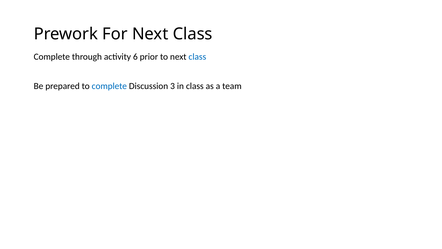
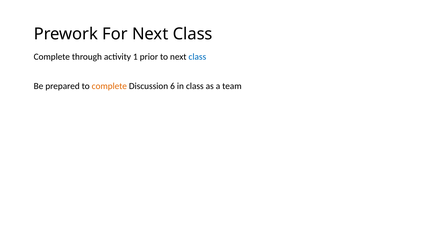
6: 6 -> 1 (135, 57)
complete colour: blue -> orange (109, 86)
3: 3 -> 6 (173, 86)
